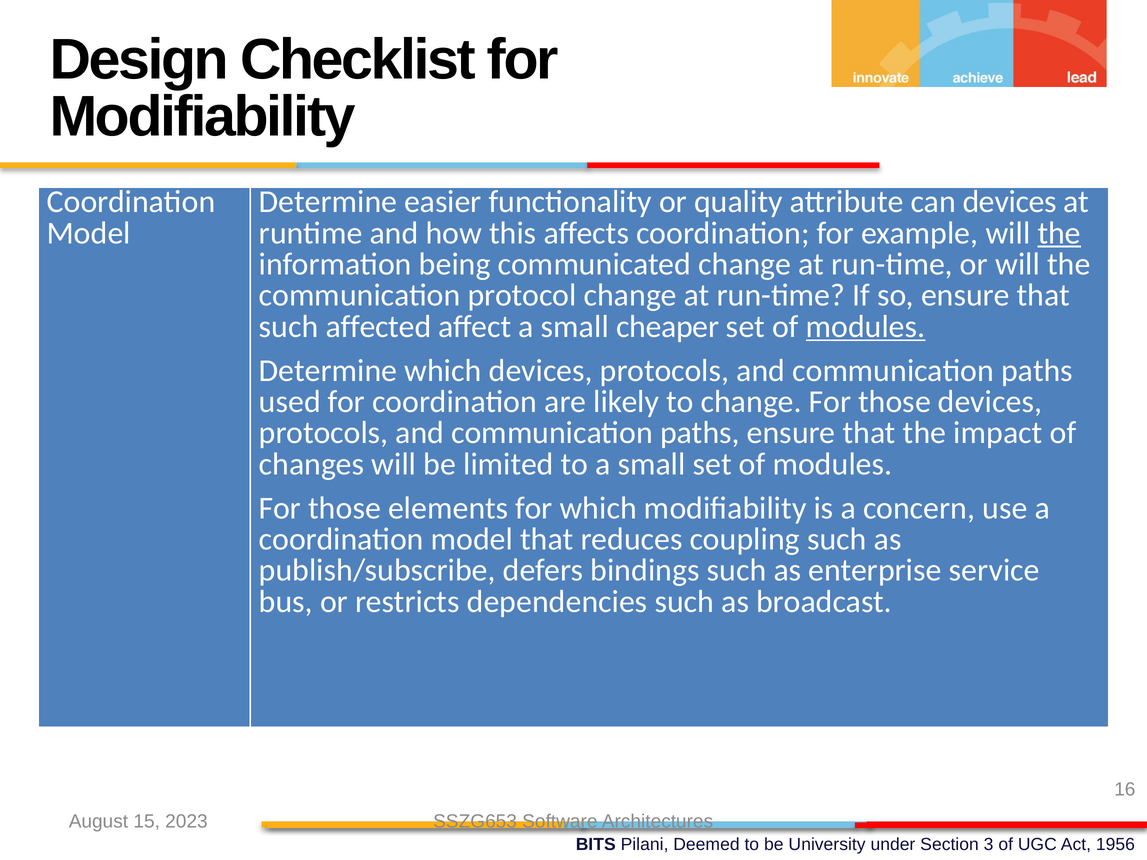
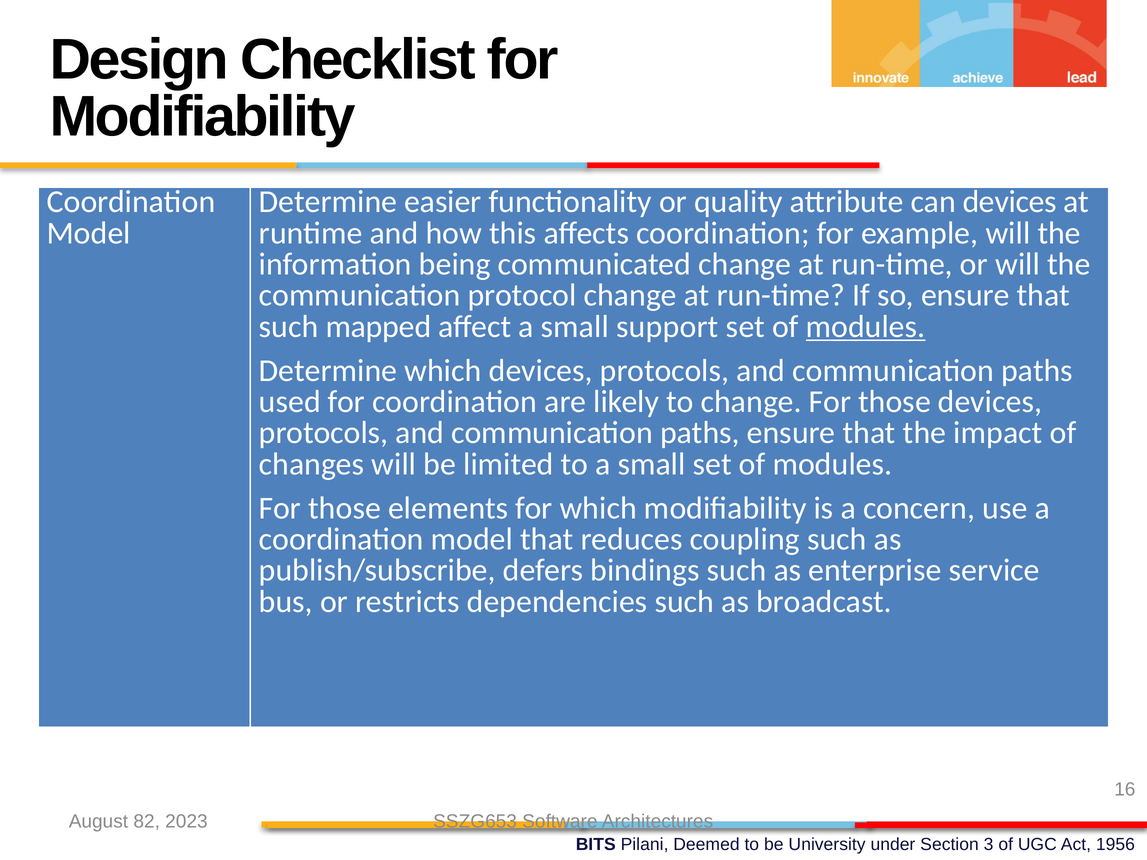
the underline: present -> none (1059, 233)
affected: affected -> mapped (378, 327)
cheaper: cheaper -> support (667, 327)
15: 15 -> 82 (147, 822)
